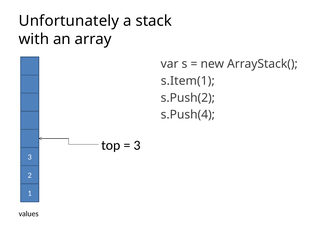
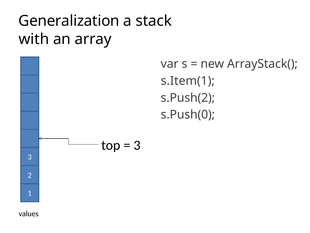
Unfortunately: Unfortunately -> Generalization (69, 21)
s.Push(4: s.Push(4 -> s.Push(0 (188, 114)
